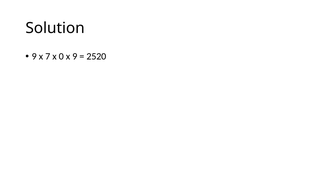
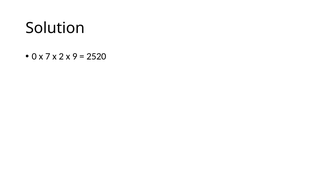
9: 9 -> 0 (34, 56)
0: 0 -> 2 (61, 56)
